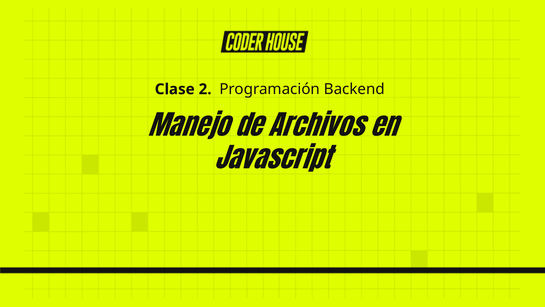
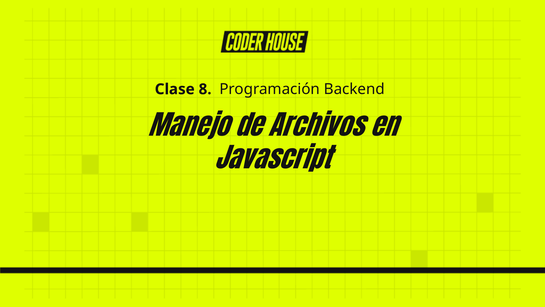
2: 2 -> 8 (205, 89)
